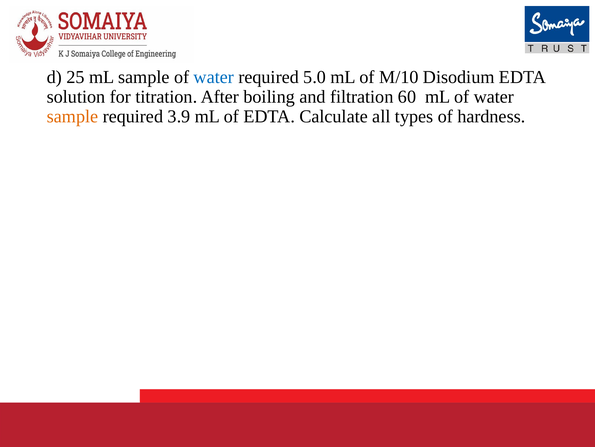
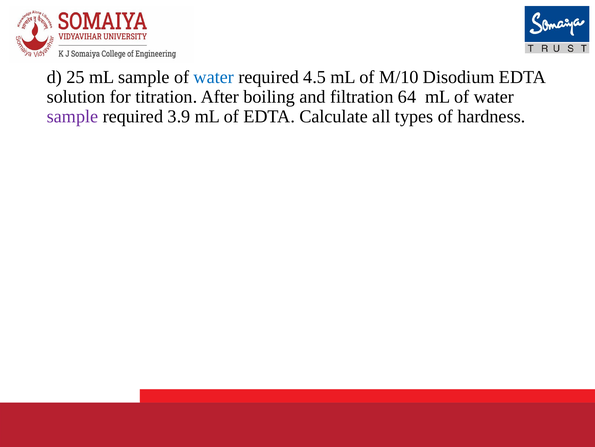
5.0: 5.0 -> 4.5 (315, 77)
60: 60 -> 64 (407, 97)
sample colour: orange -> purple (73, 116)
